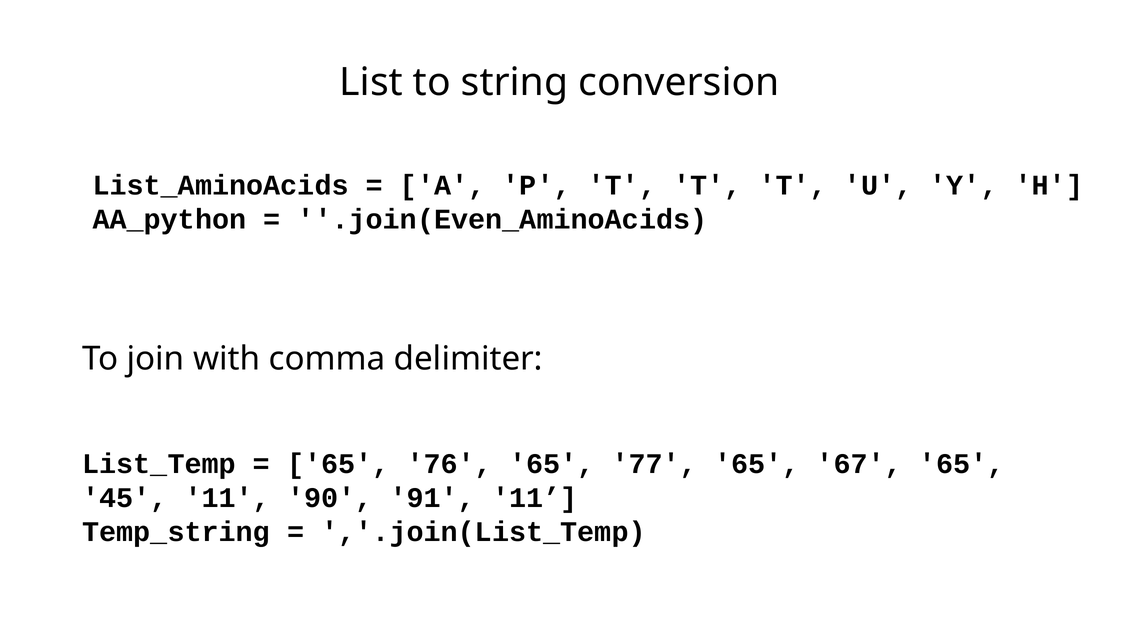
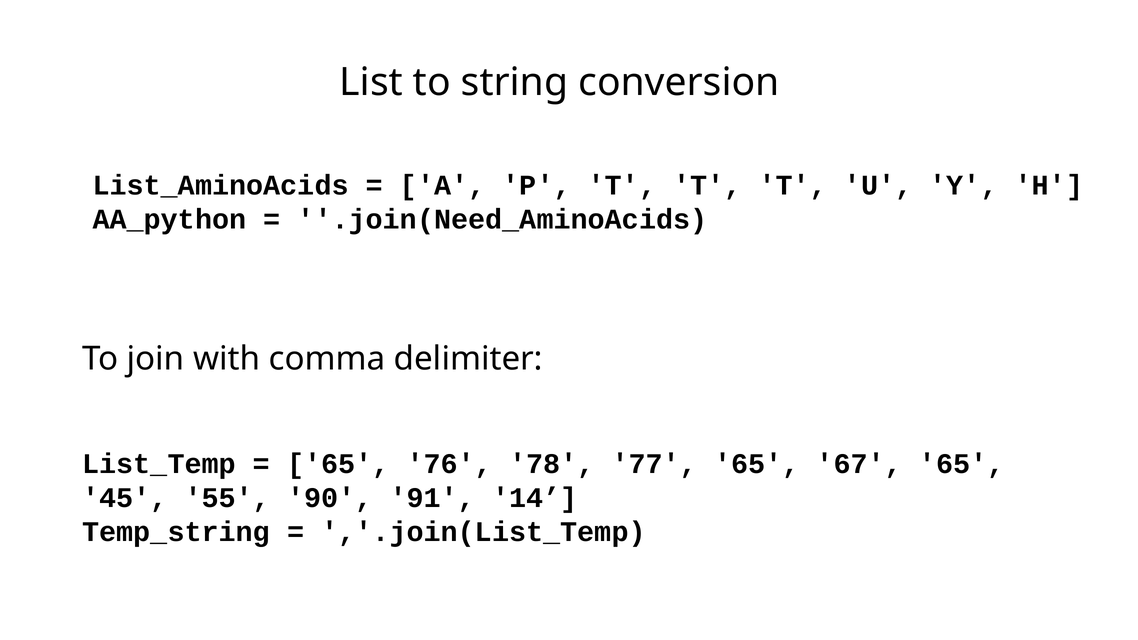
.join(Even_AminoAcids: .join(Even_AminoAcids -> .join(Need_AminoAcids (502, 219)
76 65: 65 -> 78 (552, 464)
45 11: 11 -> 55 (227, 498)
91 11: 11 -> 14 (535, 498)
